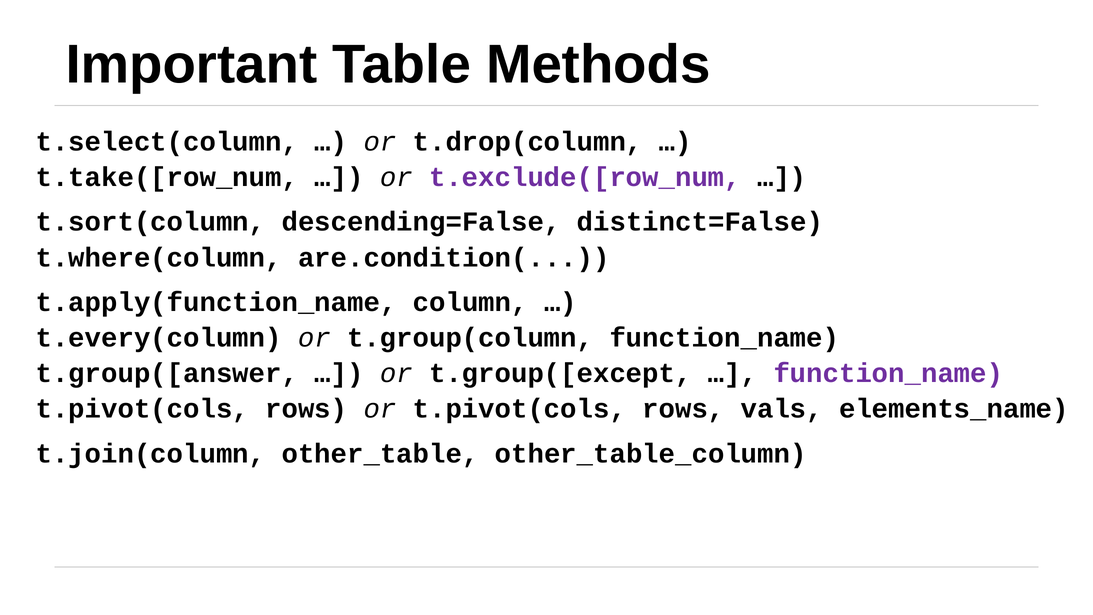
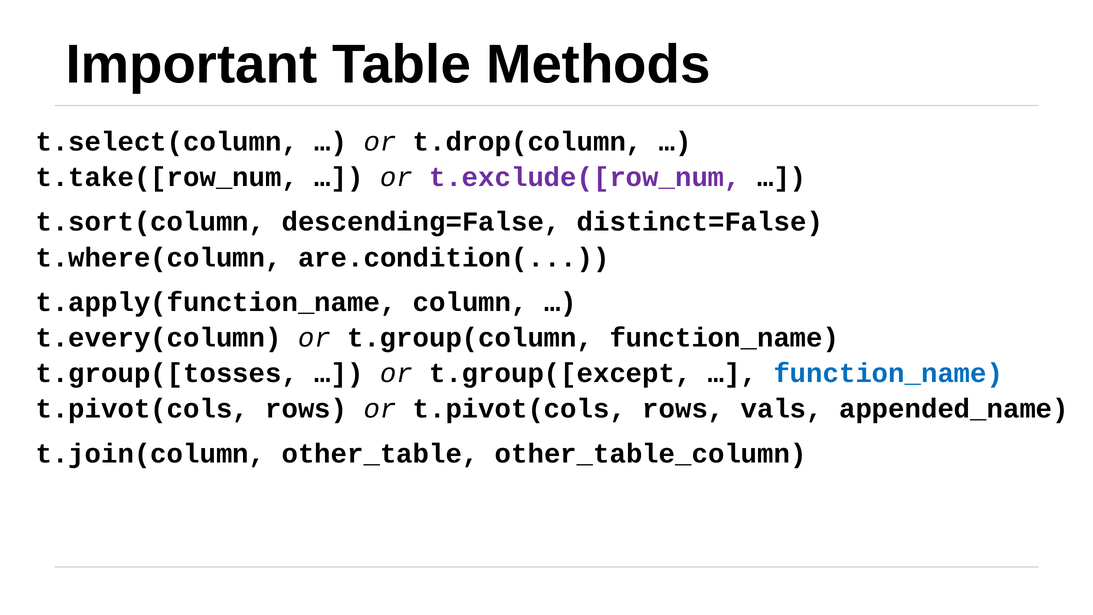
t.group([answer: t.group([answer -> t.group([tosses (167, 373)
function_name colour: purple -> blue (888, 373)
elements_name: elements_name -> appended_name (954, 409)
